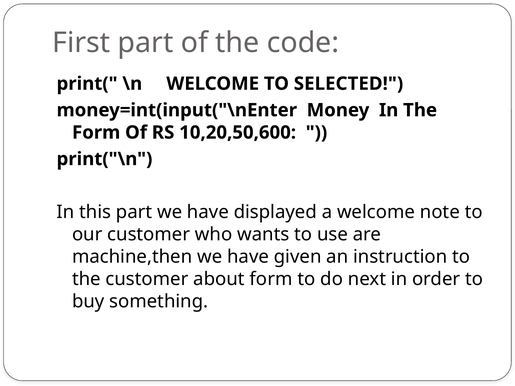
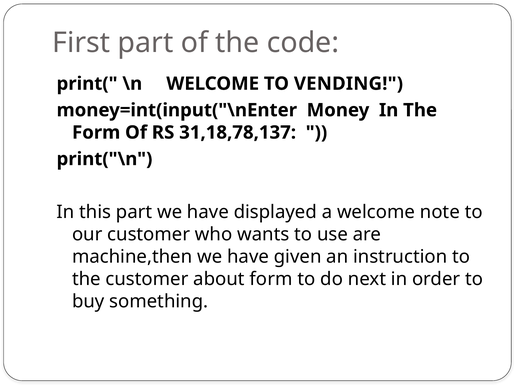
SELECTED: SELECTED -> VENDING (348, 84)
10,20,50,600: 10,20,50,600 -> 31,18,78,137 (238, 133)
